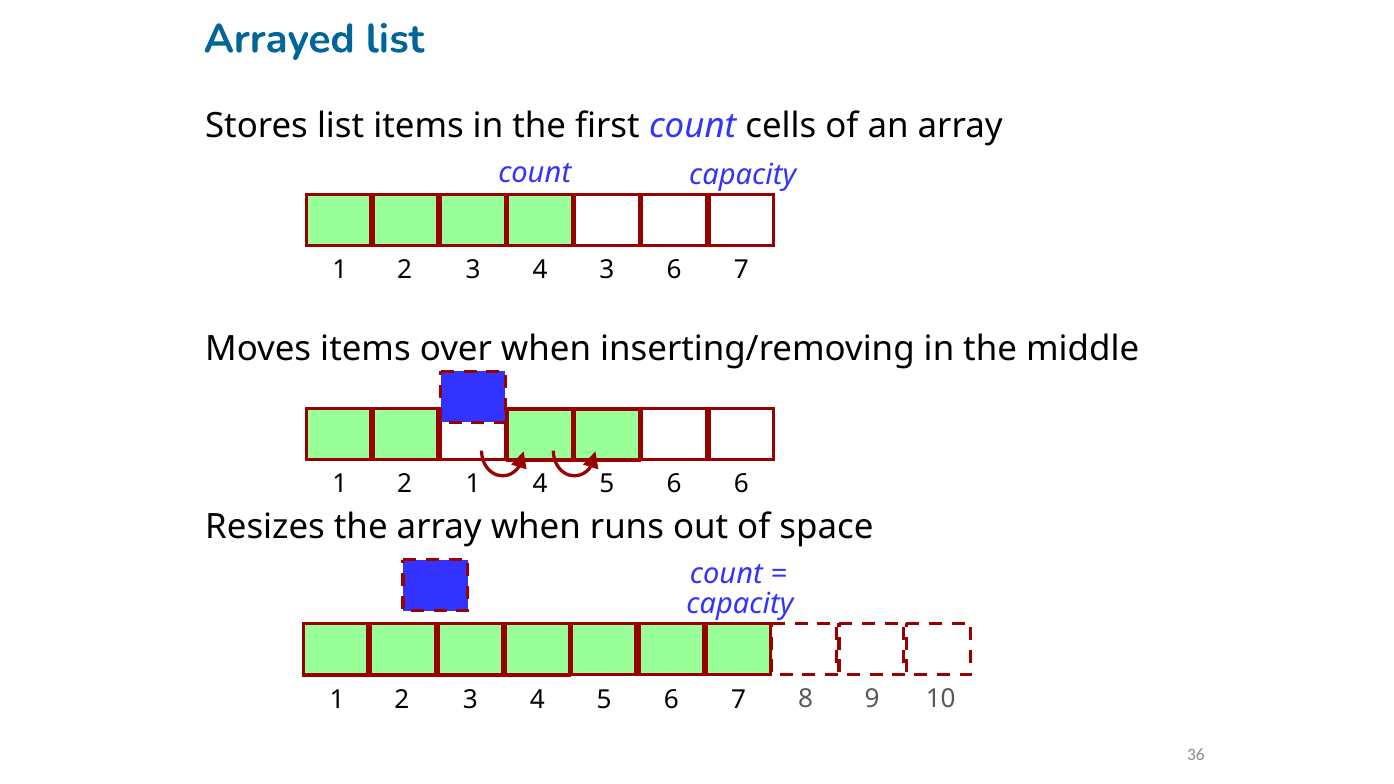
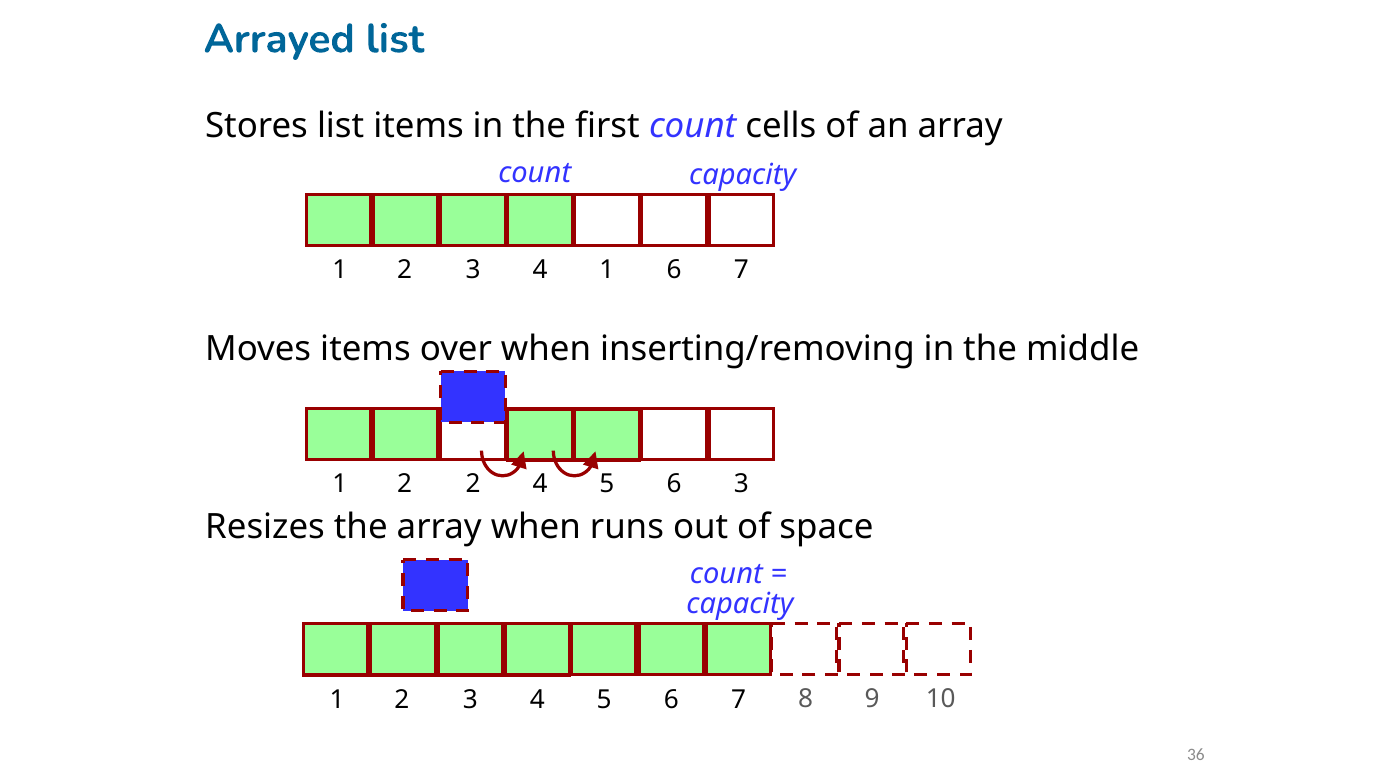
4 3: 3 -> 1 (607, 270)
2 1: 1 -> 2 (473, 484)
6 6: 6 -> 3 (741, 484)
